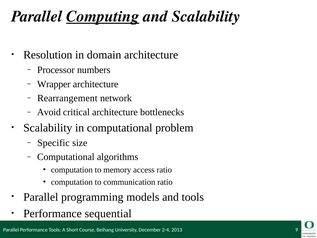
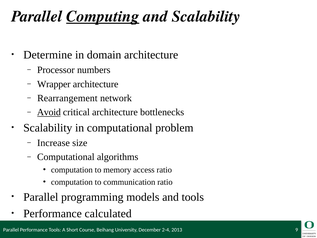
Resolution: Resolution -> Determine (48, 55)
Avoid underline: none -> present (49, 112)
Specific: Specific -> Increase (53, 143)
sequential: sequential -> calculated (108, 213)
